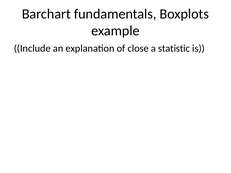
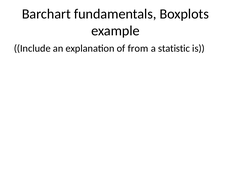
close: close -> from (138, 48)
